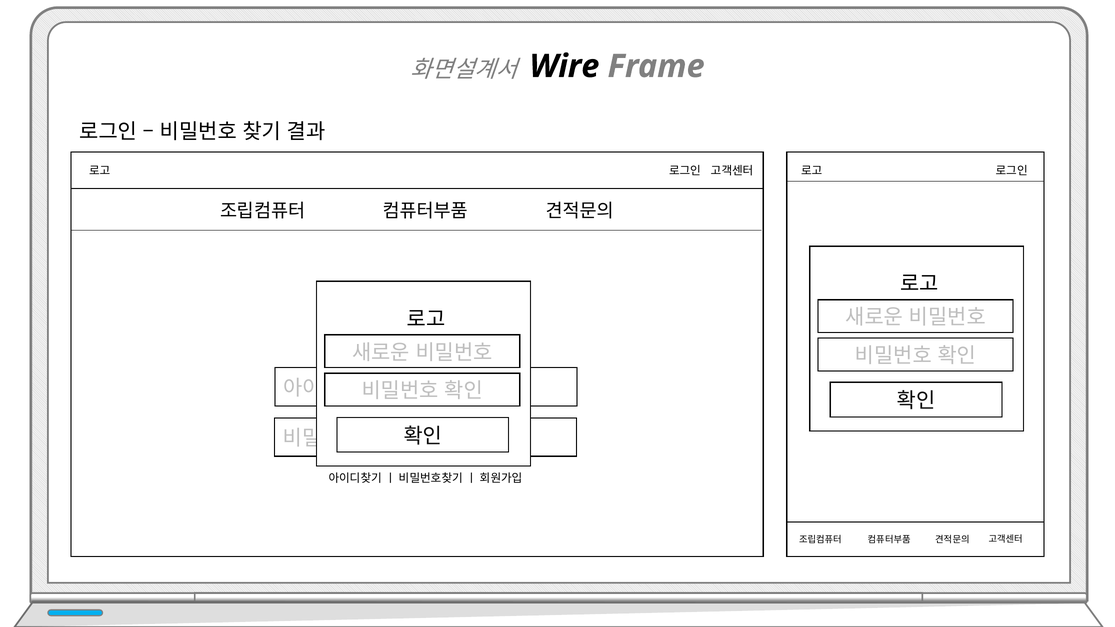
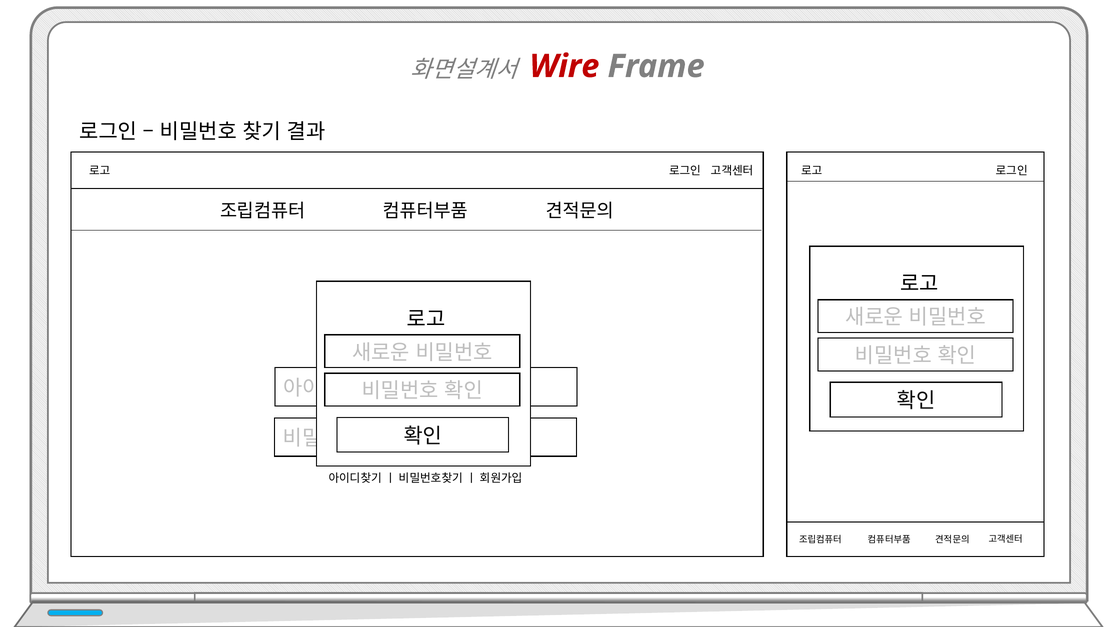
Wire colour: black -> red (564, 66)
